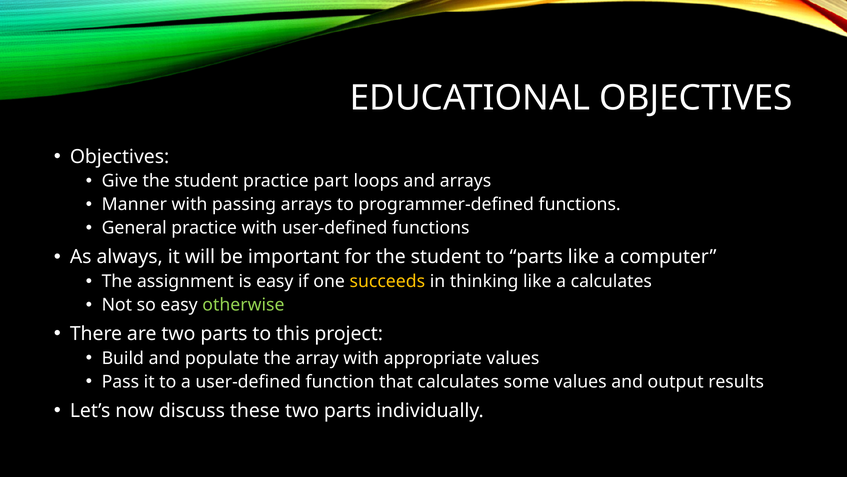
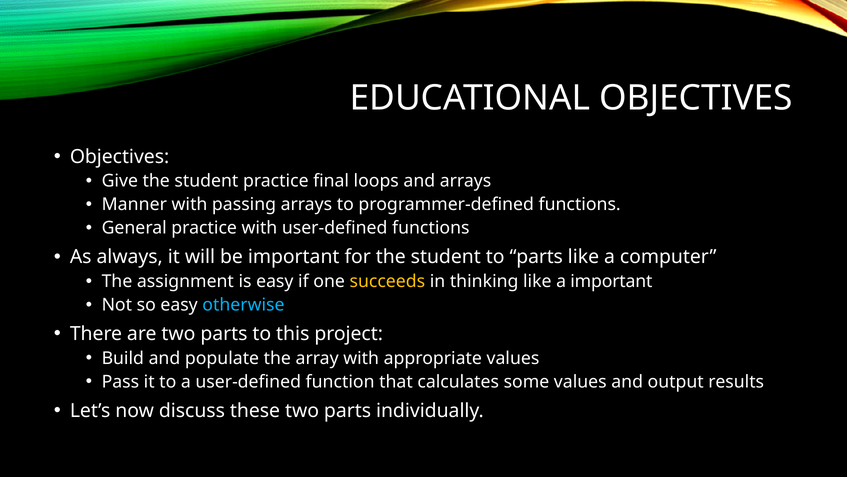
part: part -> final (331, 181)
a calculates: calculates -> important (611, 281)
otherwise colour: light green -> light blue (243, 305)
